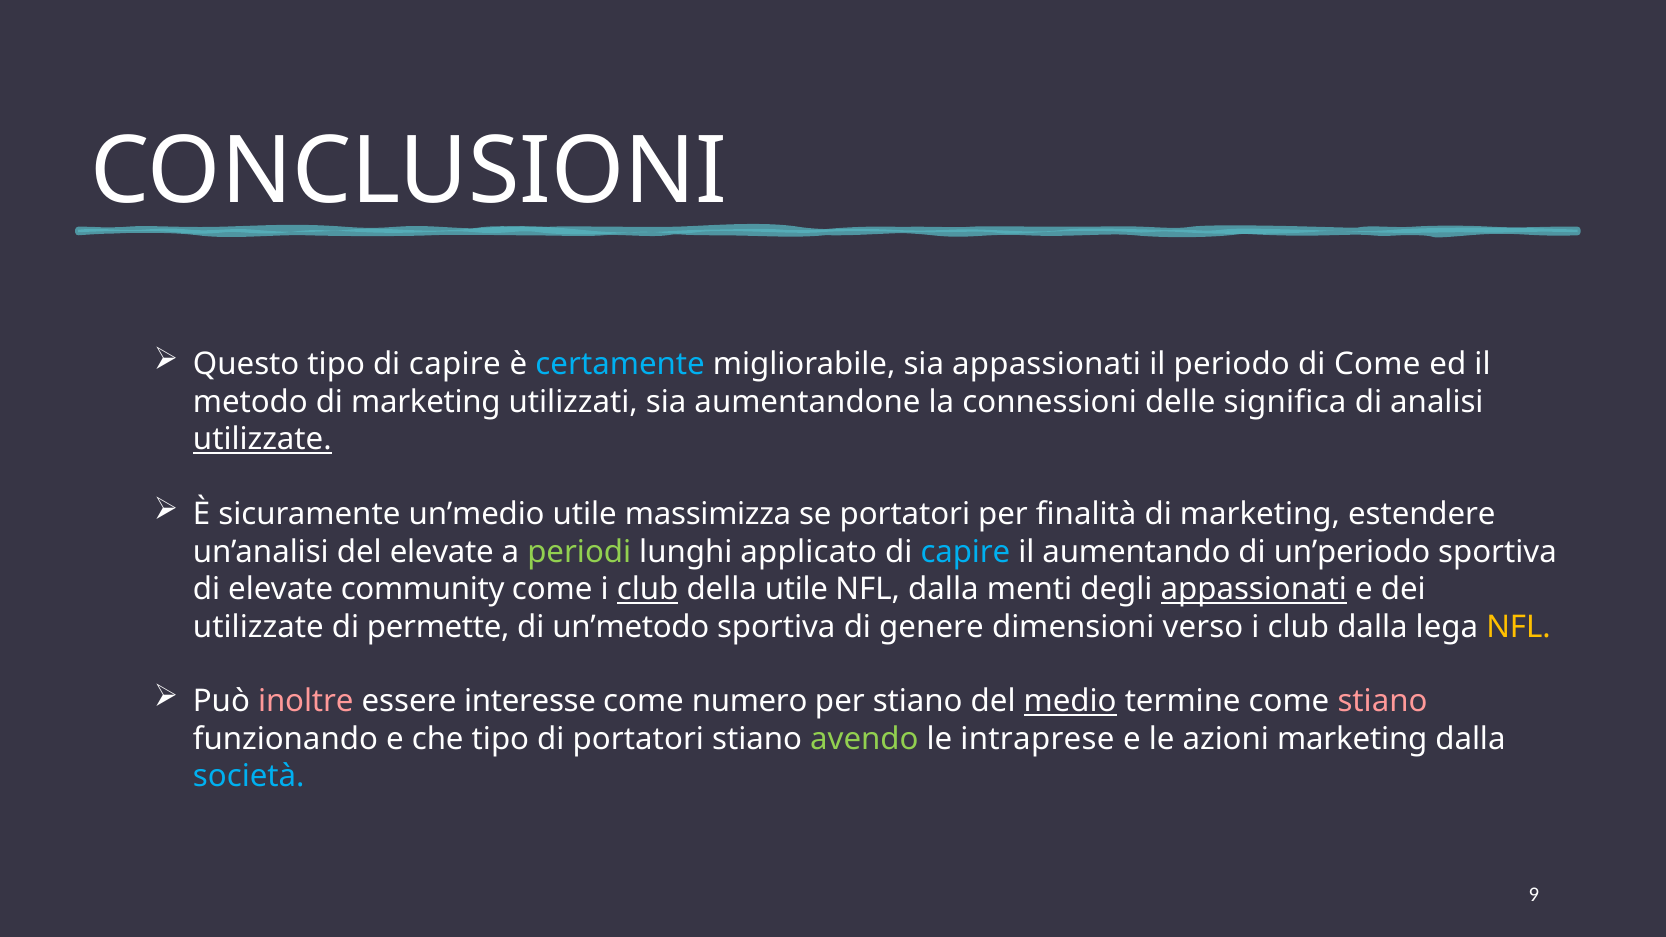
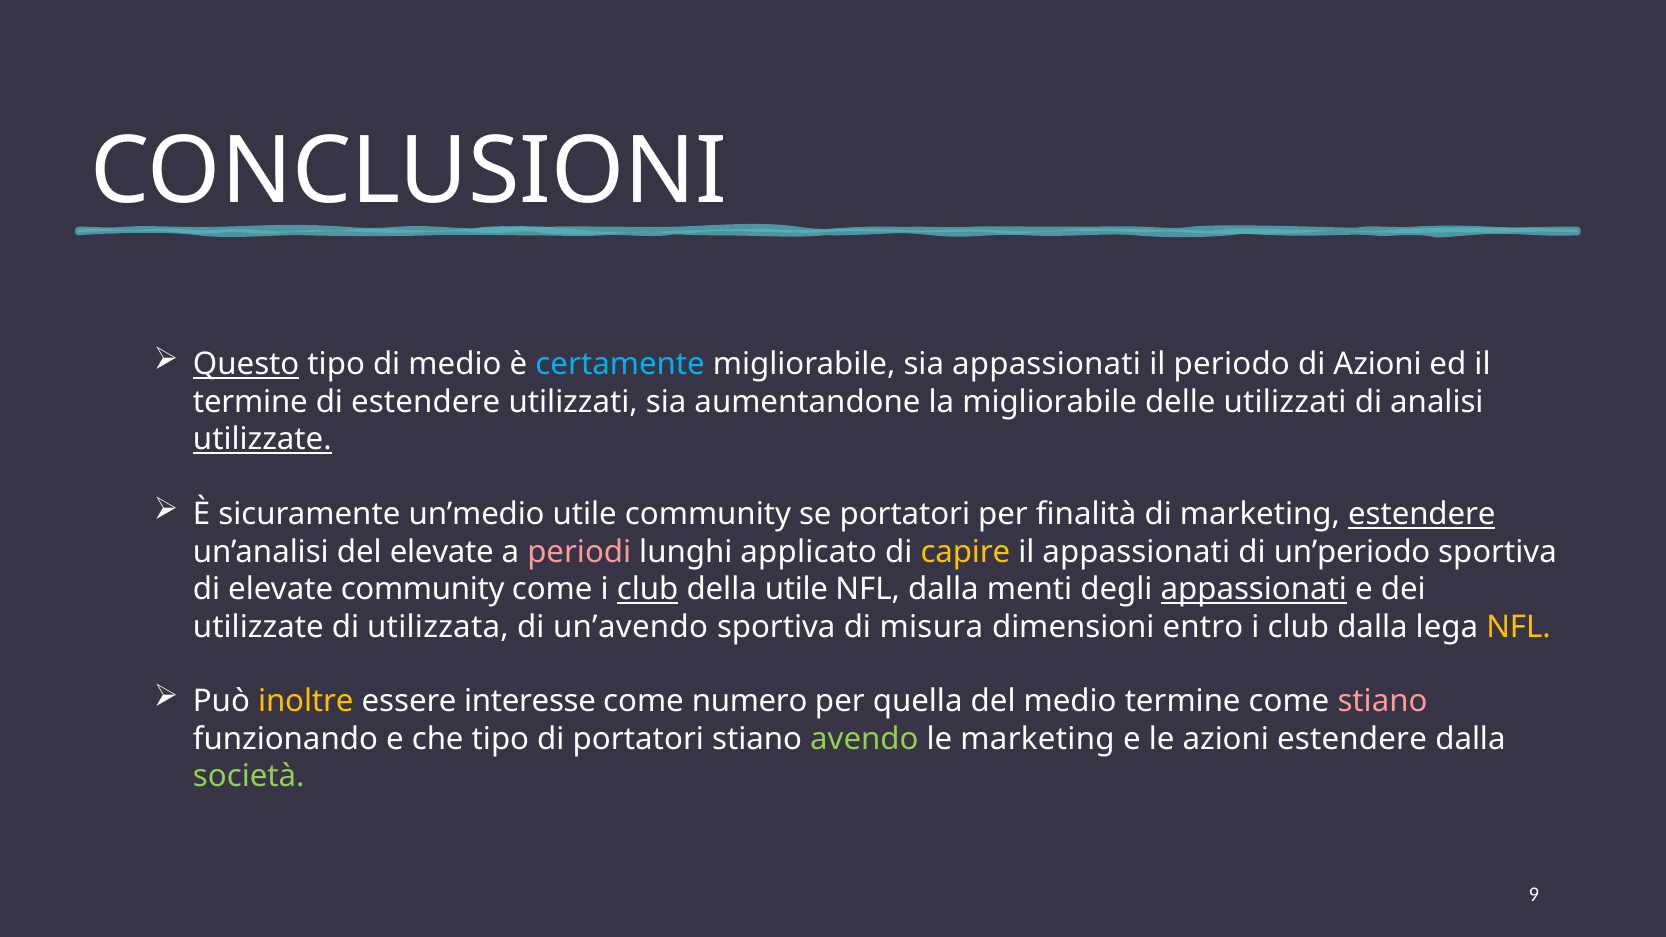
Questo underline: none -> present (246, 364)
tipo di capire: capire -> medio (455, 364)
di Come: Come -> Azioni (1378, 364)
metodo: metodo -> termine (250, 402)
marketing: marketing -> estendere (426, 402)
la connessioni: connessioni -> migliorabile (1050, 402)
delle significa: significa -> utilizzati (1285, 402)
utile massimizza: massimizza -> community (708, 514)
estendere underline: none -> present (1422, 514)
periodi colour: light green -> pink (579, 552)
capire colour: light blue -> yellow (965, 552)
il aumentando: aumentando -> appassionati (1136, 552)
permette: permette -> utilizzata (438, 627)
un’metodo: un’metodo -> un’avendo (631, 627)
genere: genere -> misura (931, 627)
verso: verso -> entro (1203, 627)
inoltre colour: pink -> yellow (306, 702)
per stiano: stiano -> quella (918, 702)
medio underline: present -> none (1070, 702)
le intraprese: intraprese -> marketing (1038, 739)
azioni marketing: marketing -> estendere (1352, 739)
società colour: light blue -> light green (249, 777)
